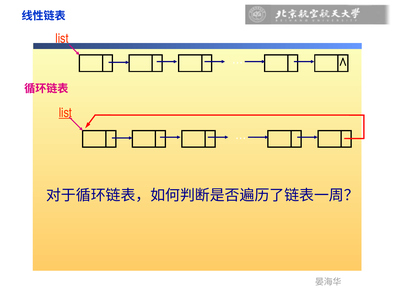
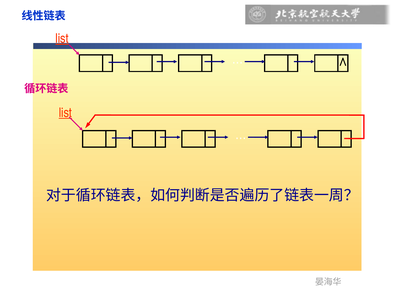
list underline: none -> present (62, 39)
